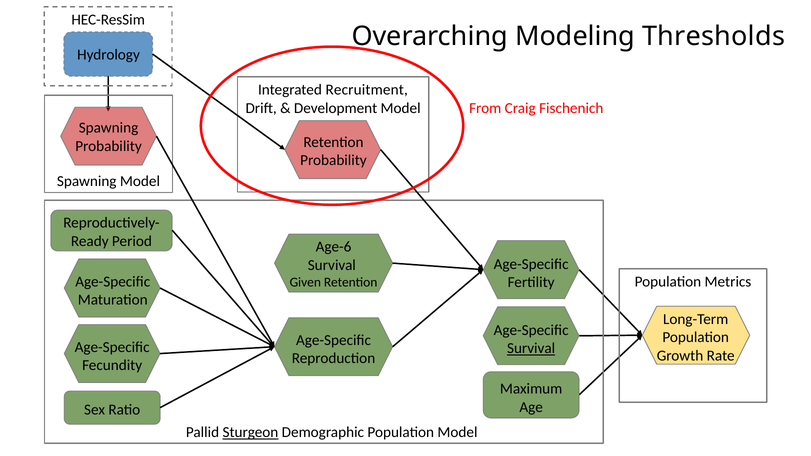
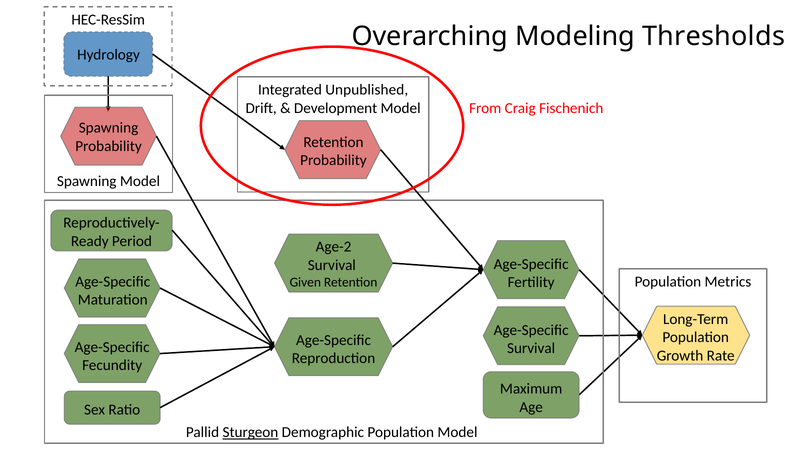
Recruitment: Recruitment -> Unpublished (367, 90)
Age-6: Age-6 -> Age-2 (334, 247)
Survival underline: present -> none (531, 348)
